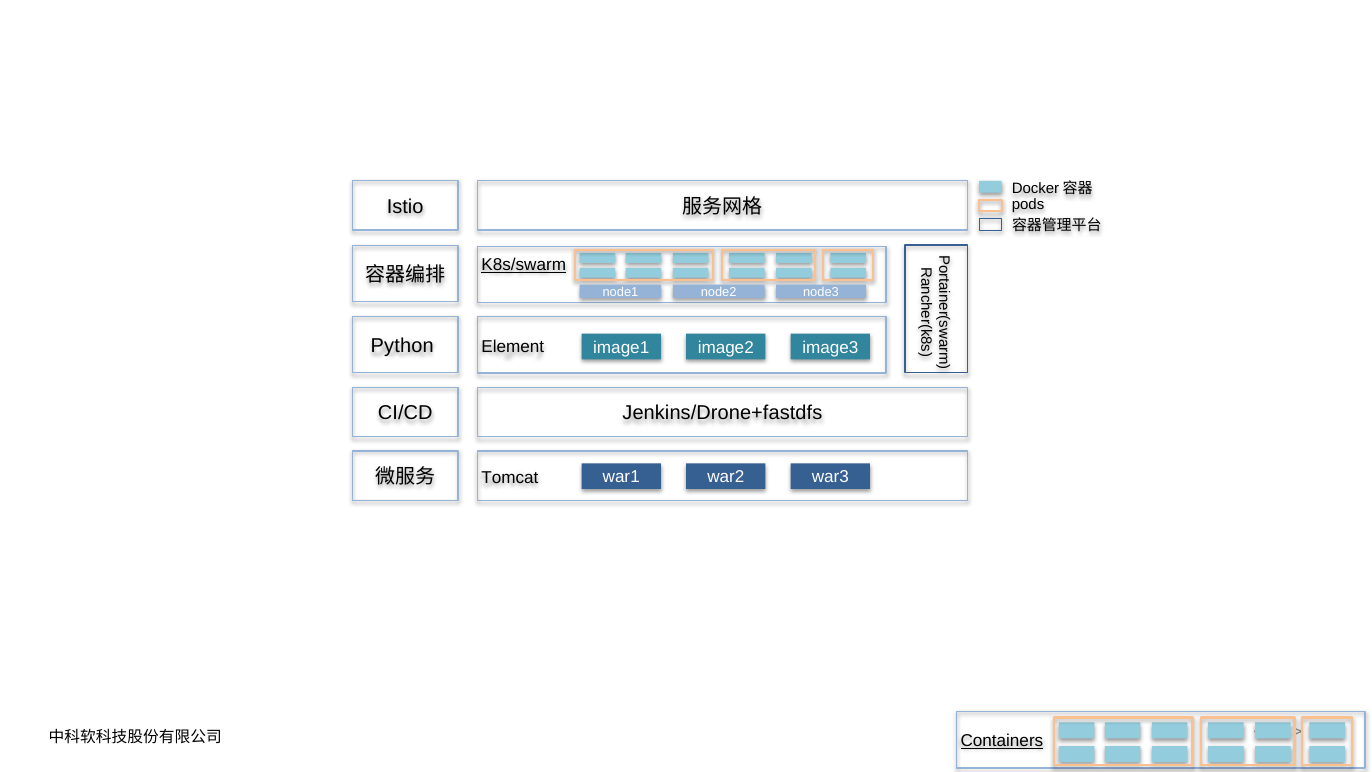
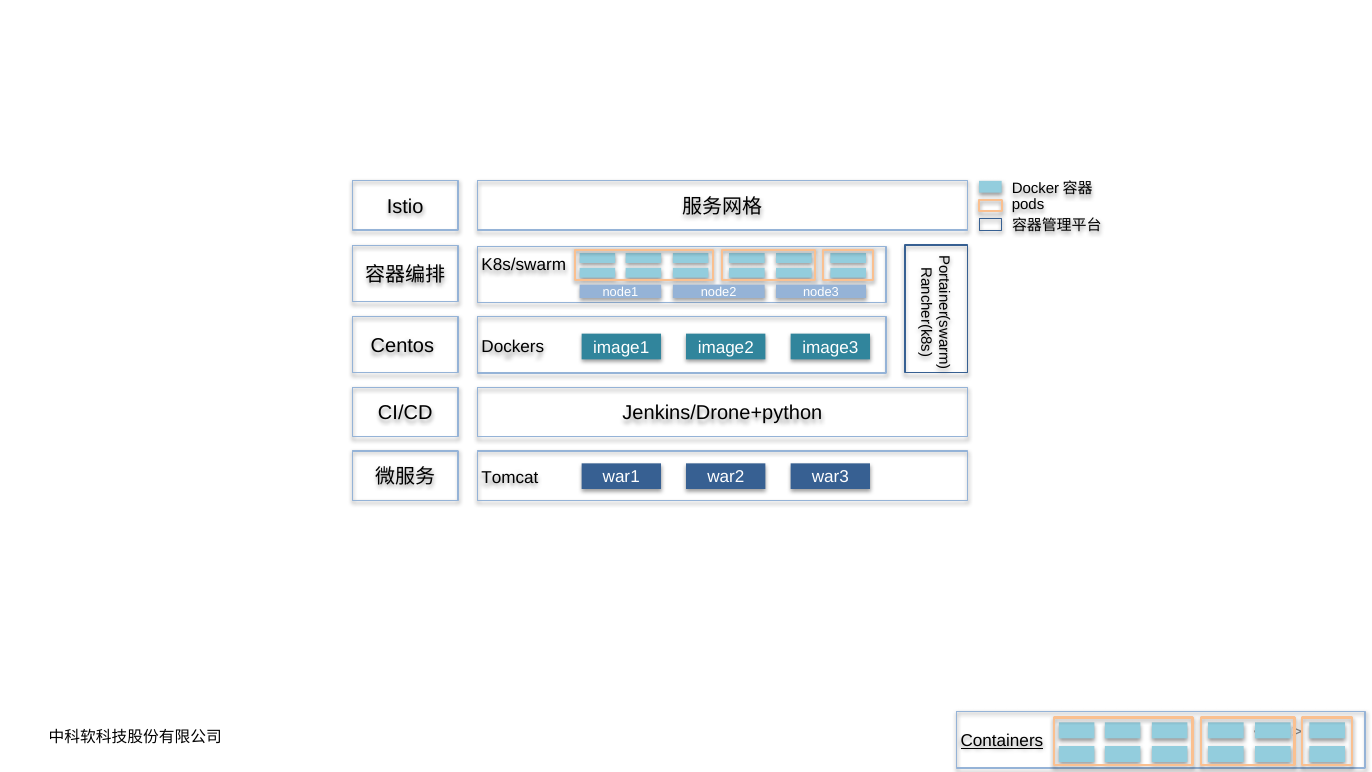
K8s/swarm underline: present -> none (524, 265)
Python: Python -> Centos (402, 346)
Element: Element -> Dockers (513, 347)
Jenkins/Drone+fastdfs: Jenkins/Drone+fastdfs -> Jenkins/Drone+python (722, 413)
